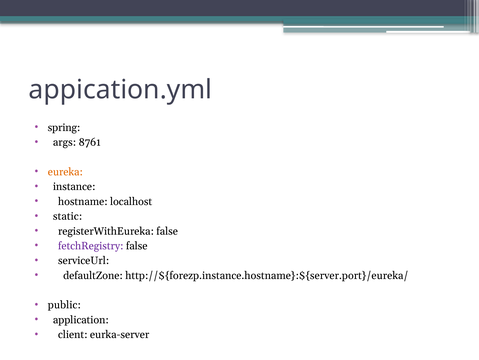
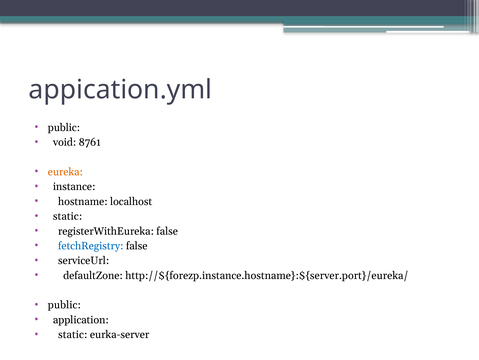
spring: spring -> public (64, 127)
args: args -> void (65, 142)
fetchRegistry colour: purple -> blue (91, 245)
client: client -> static (73, 334)
